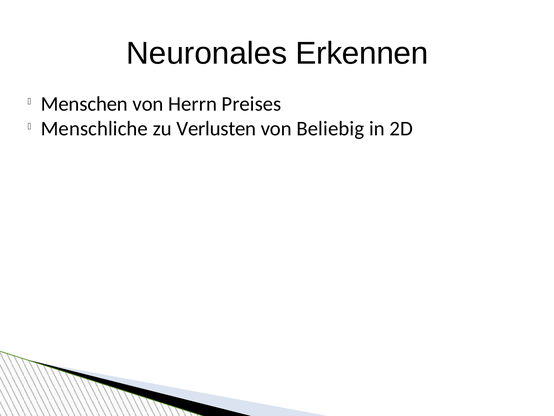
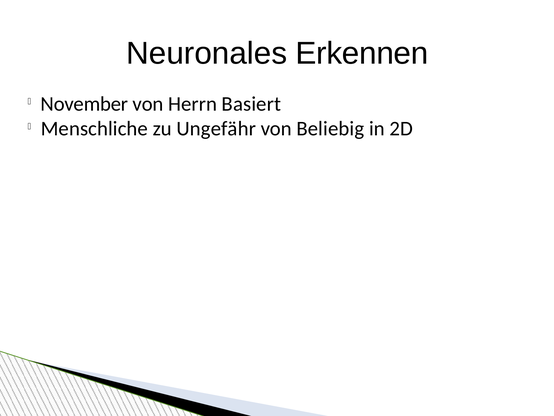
Menschen: Menschen -> November (84, 104)
Preises: Preises -> Basiert (251, 104)
Verlusten: Verlusten -> Ungefähr (216, 129)
